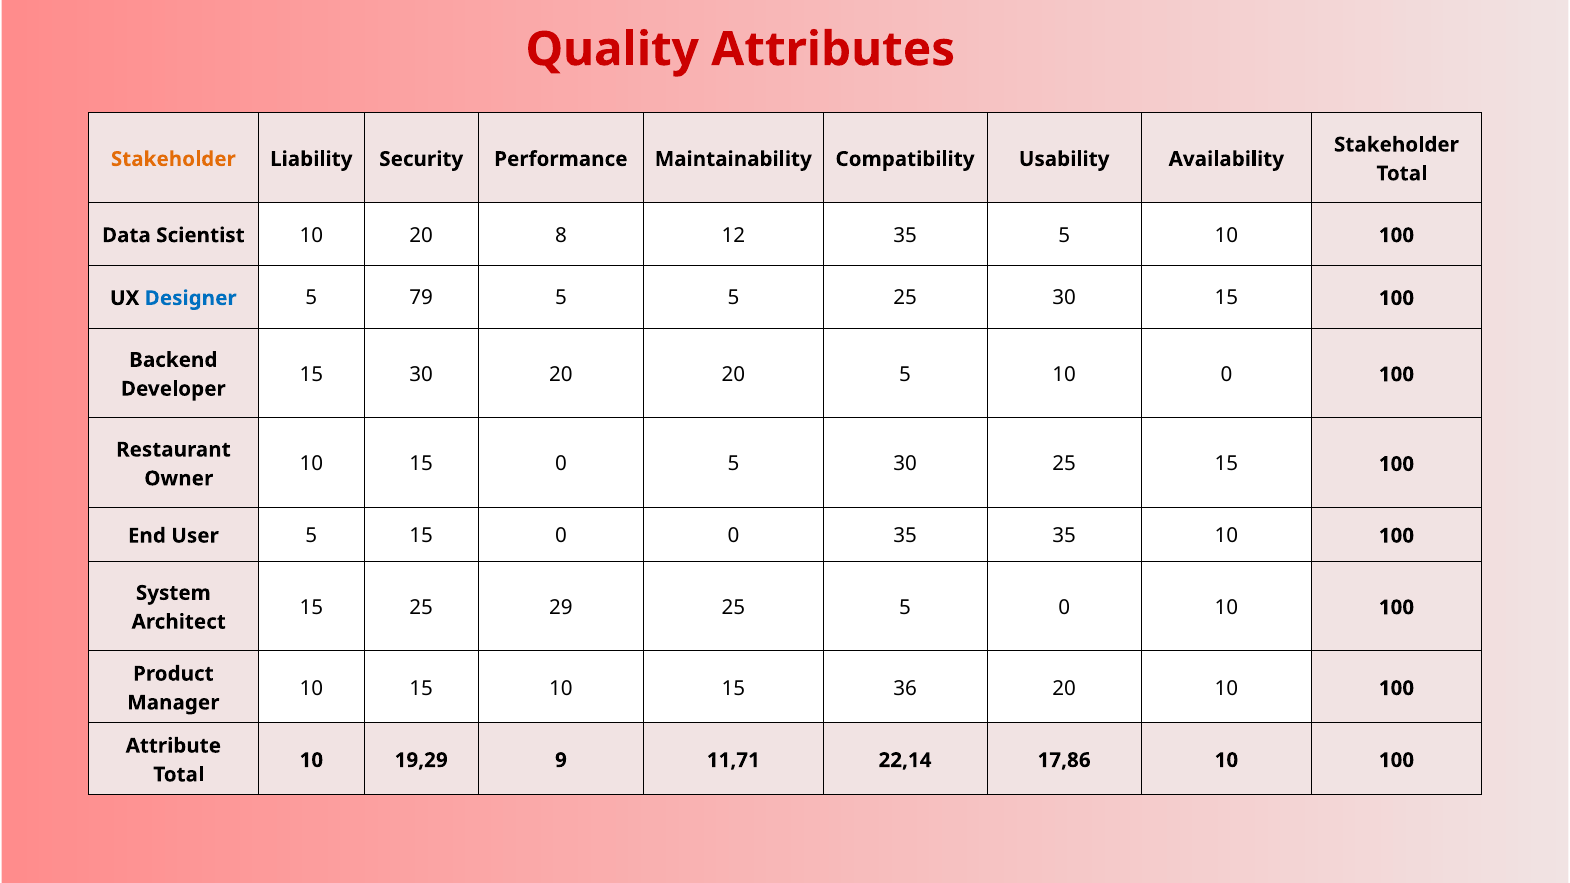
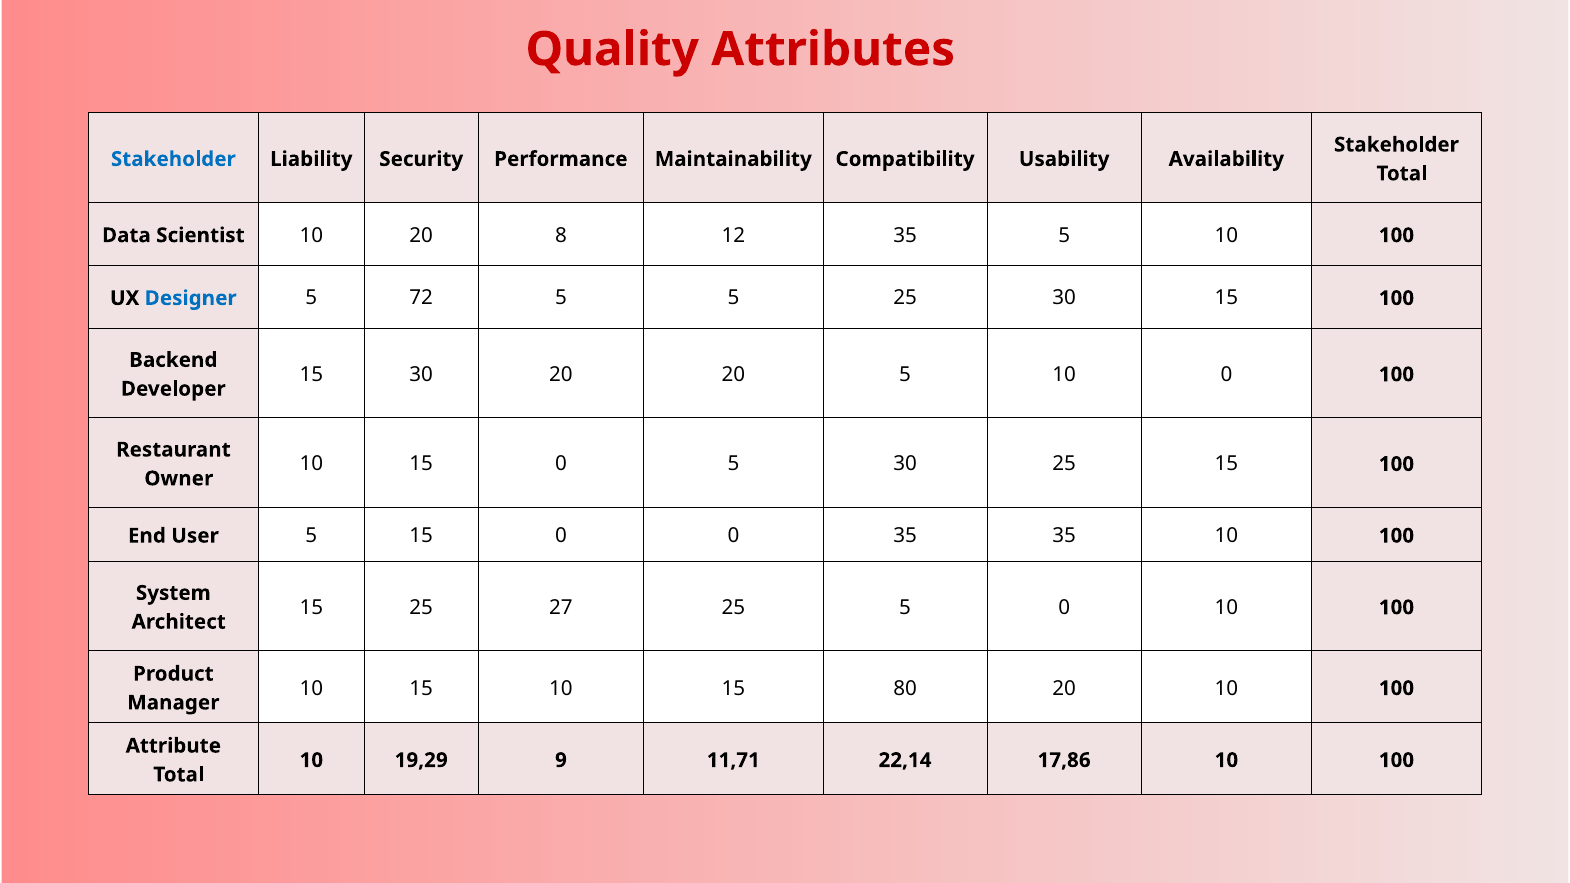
Stakeholder colour: orange -> blue (173, 159)
79: 79 -> 72 (421, 298)
29: 29 -> 27 (561, 608)
36: 36 -> 80 (905, 688)
